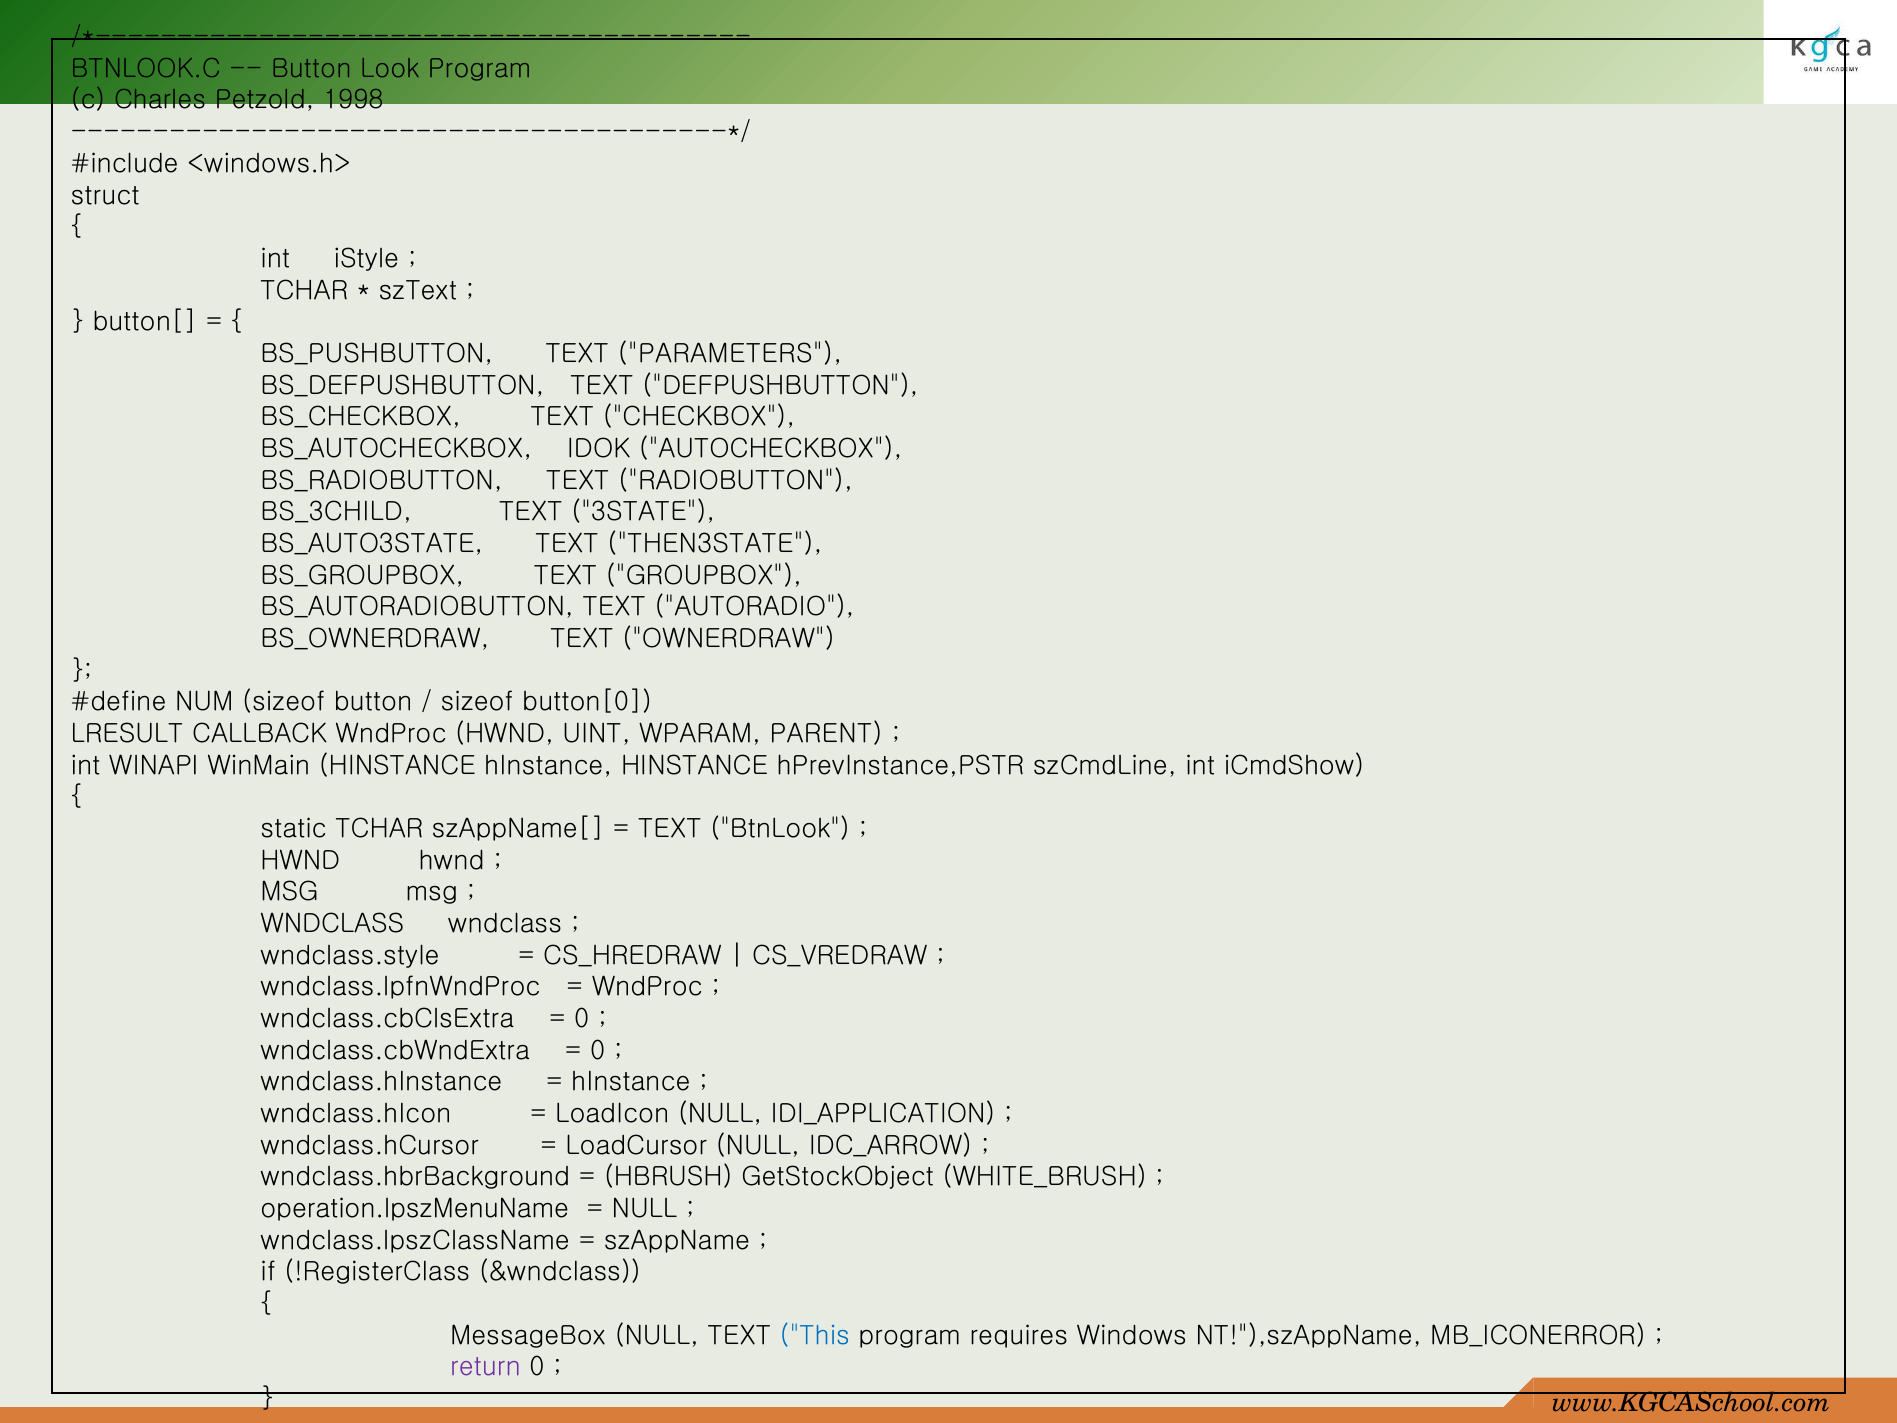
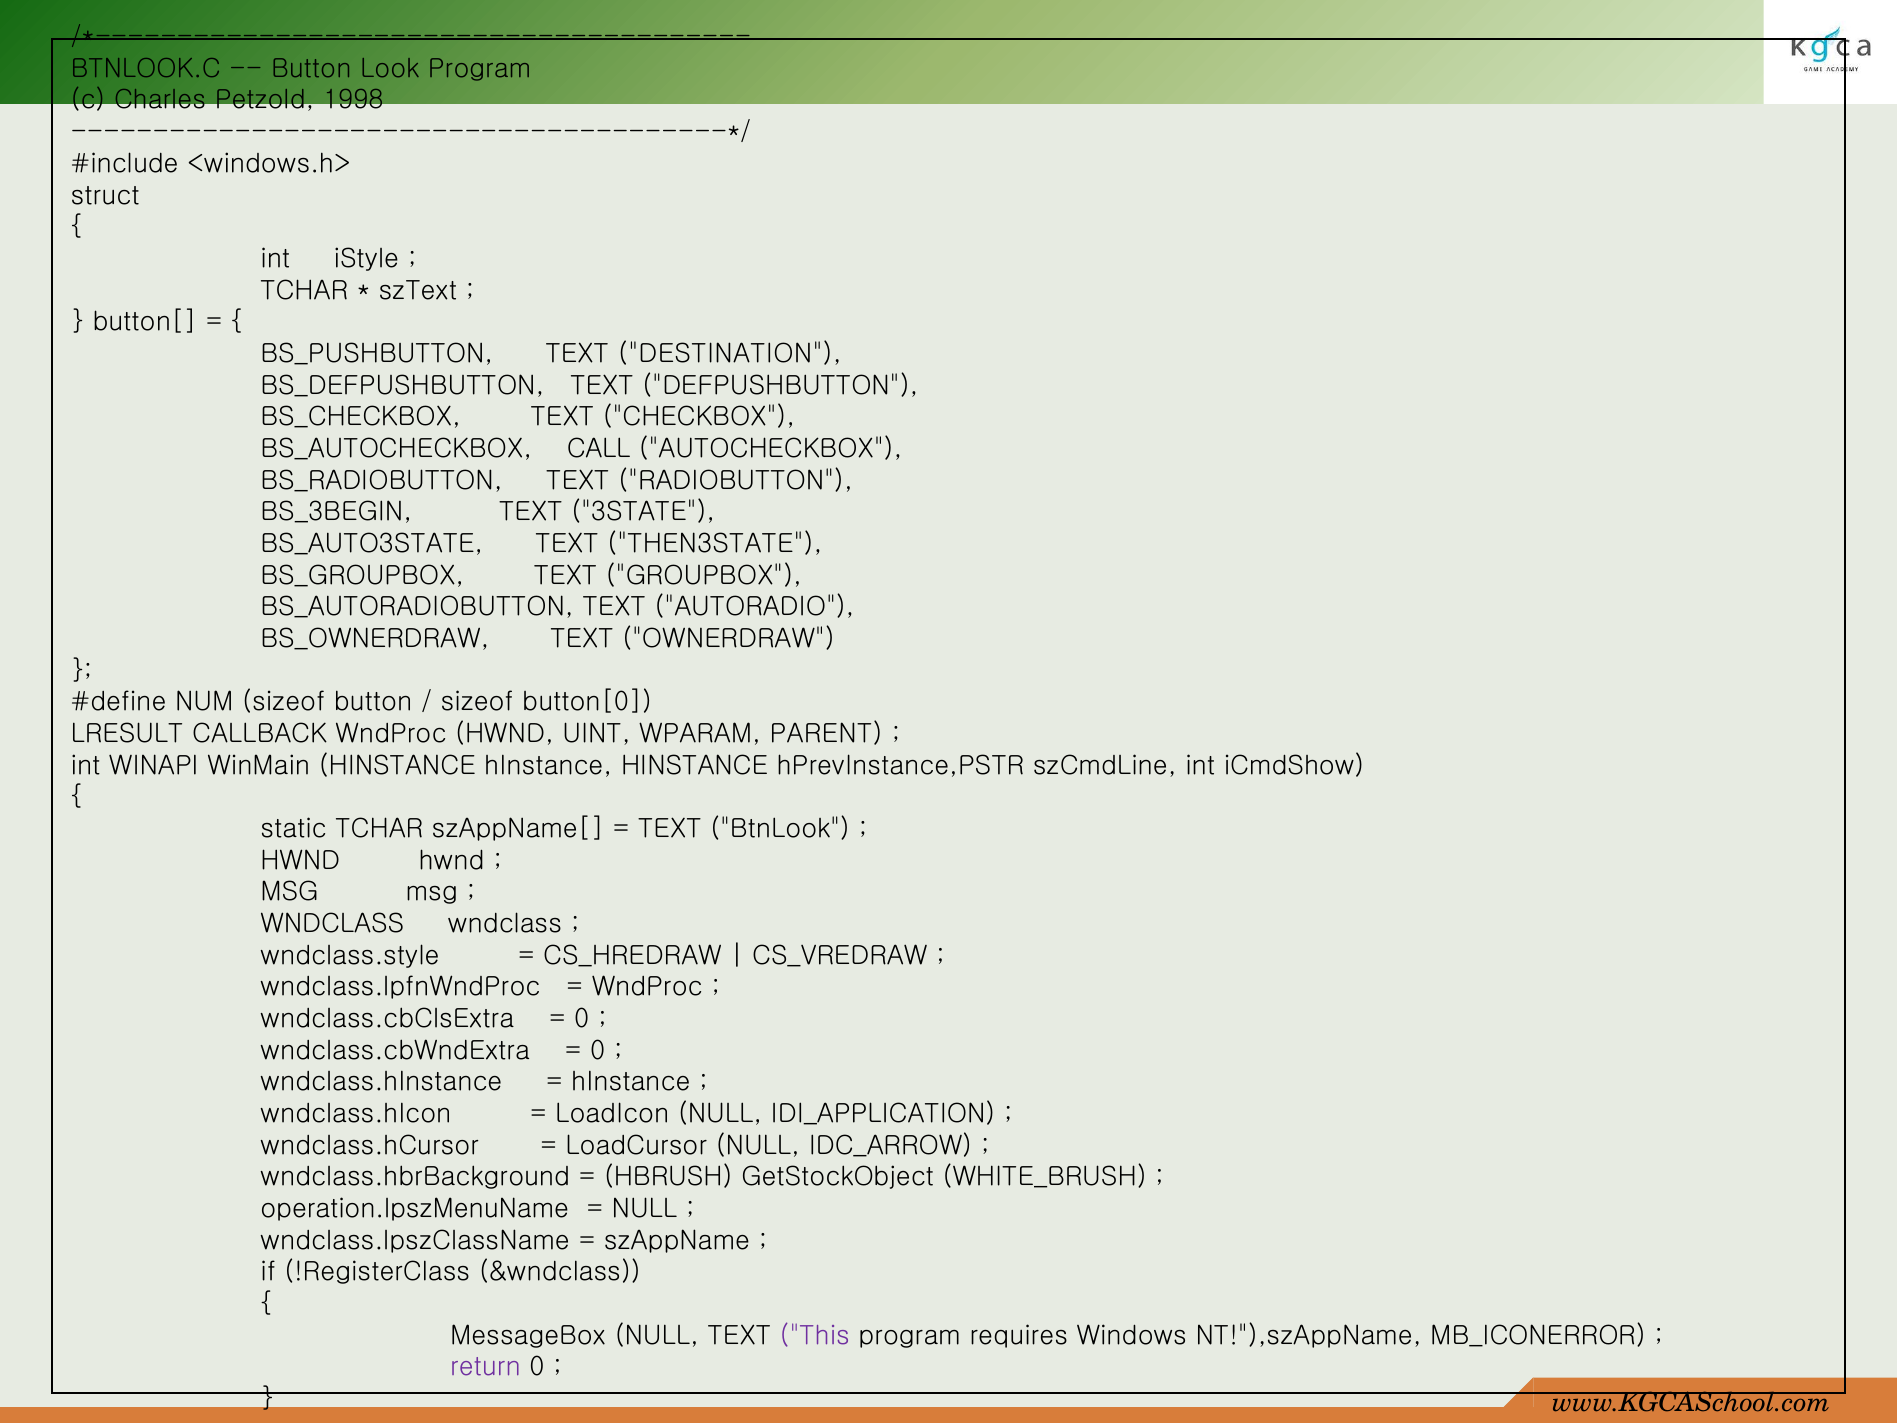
PARAMETERS: PARAMETERS -> DESTINATION (730, 354)
IDOK: IDOK -> CALL (599, 449)
BS_3CHILD: BS_3CHILD -> BS_3BEGIN (336, 512)
This colour: blue -> purple (815, 1335)
